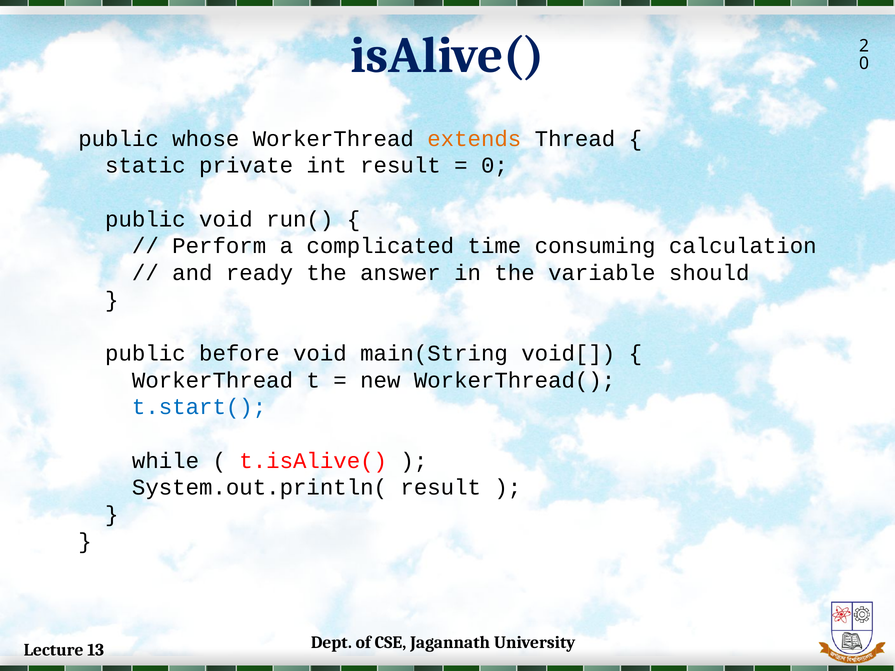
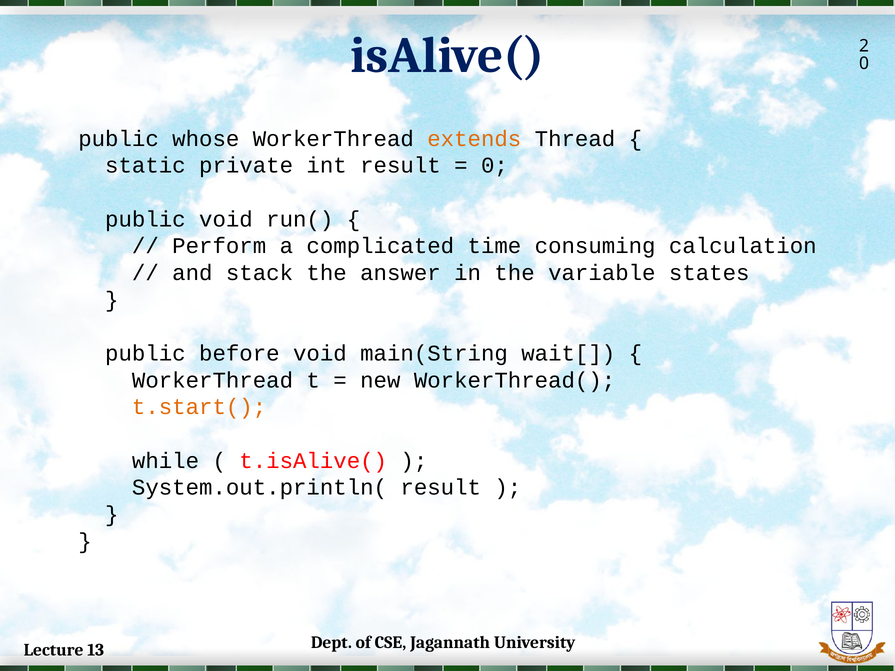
ready: ready -> stack (259, 273)
should: should -> states (709, 273)
void[: void[ -> wait[ (568, 354)
t.start( colour: blue -> orange (199, 407)
